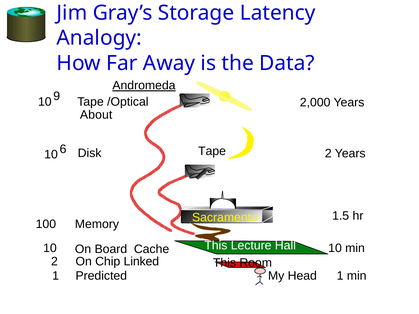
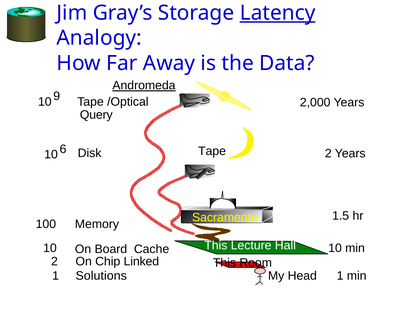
Latency underline: none -> present (278, 13)
About: About -> Query (96, 115)
Predicted: Predicted -> Solutions (101, 276)
